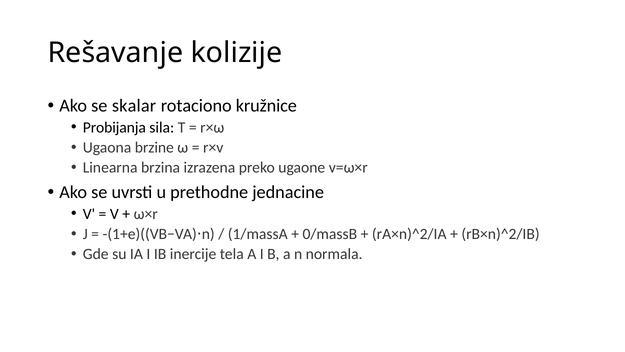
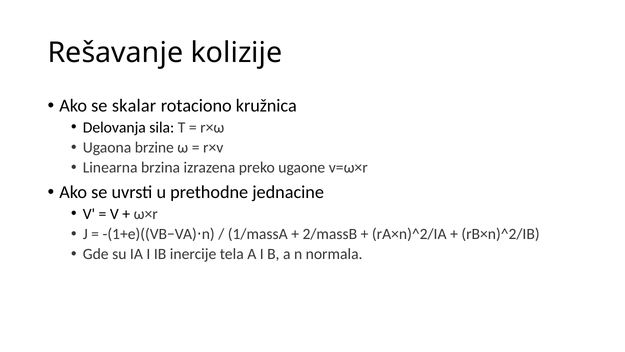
kružnice: kružnice -> kružnica (266, 106)
Probijanja: Probijanja -> Delovanja (114, 127)
0/massB: 0/massB -> 2/massB (330, 234)
